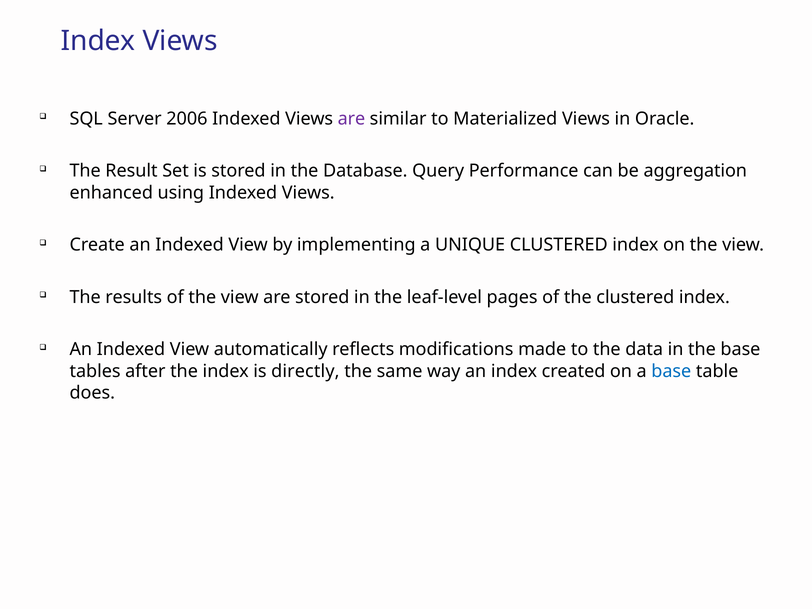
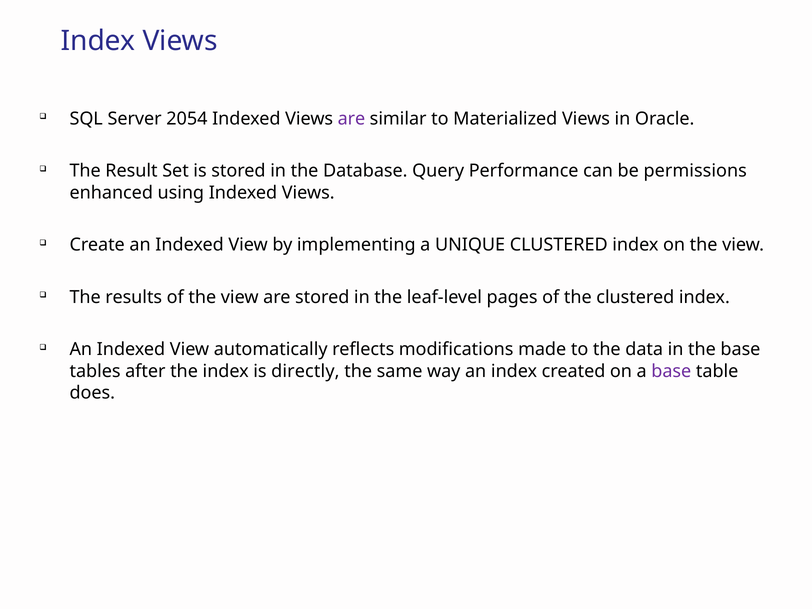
2006: 2006 -> 2054 (187, 119)
aggregation: aggregation -> permissions (695, 171)
base colour: blue -> purple (671, 371)
